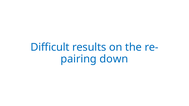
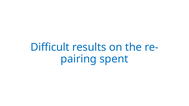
down: down -> spent (114, 59)
